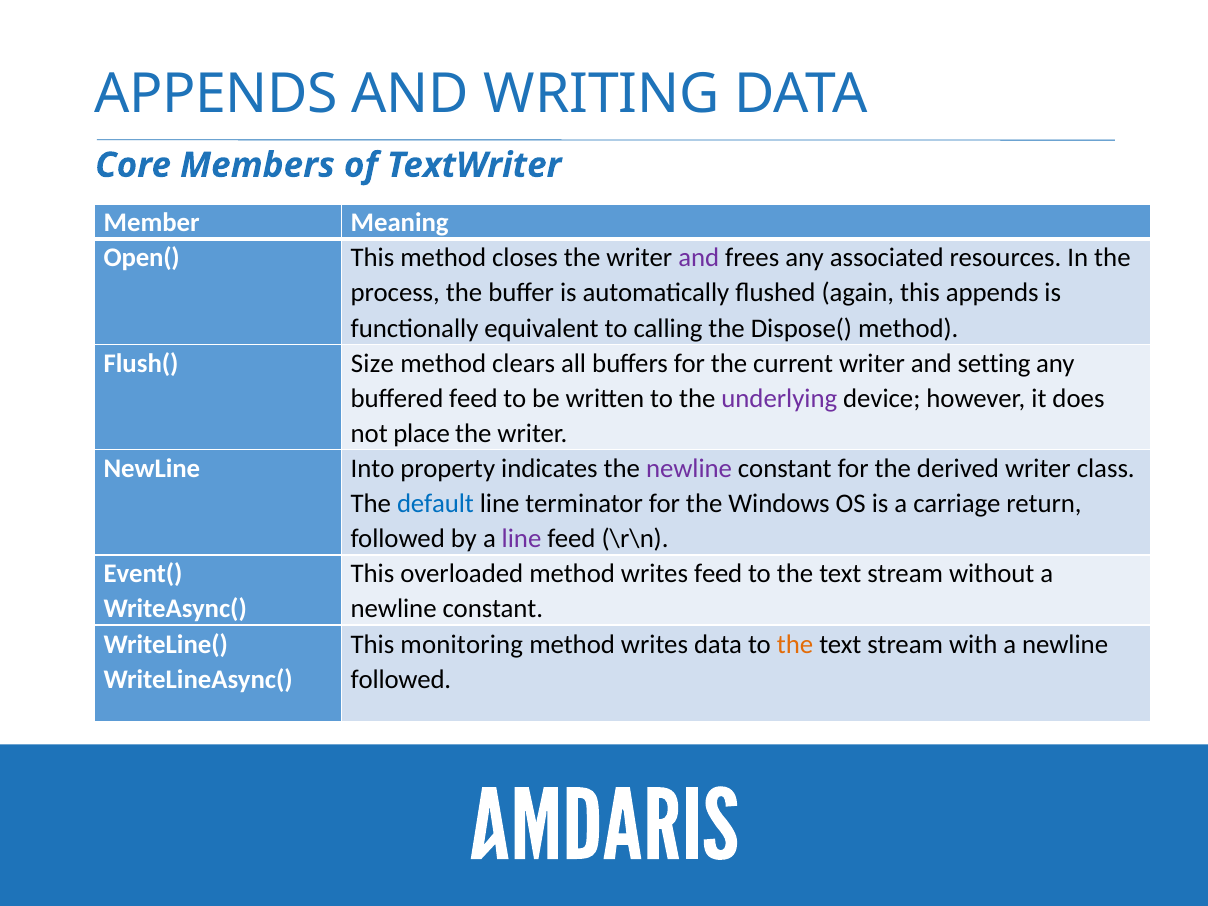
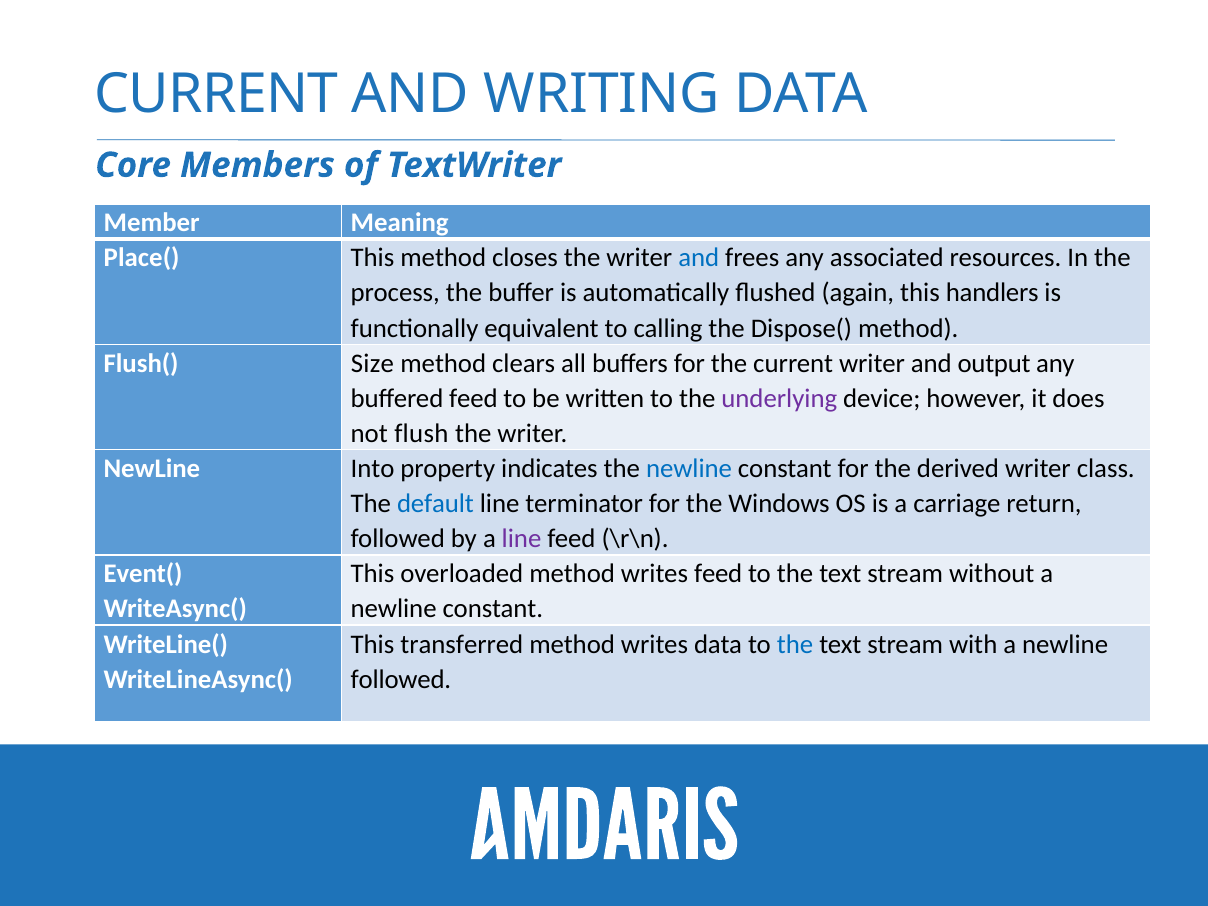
APPENDS: APPENDS -> CURRENT (216, 94)
Open(: Open( -> Place( (142, 258)
and colour: purple -> blue (699, 258)
this appends: appends -> handlers (992, 293)
setting: setting -> output (994, 363)
place: place -> flush (421, 433)
newline colour: purple -> blue (689, 469)
monitoring: monitoring -> transferred (462, 644)
the colour: orange -> blue (795, 644)
